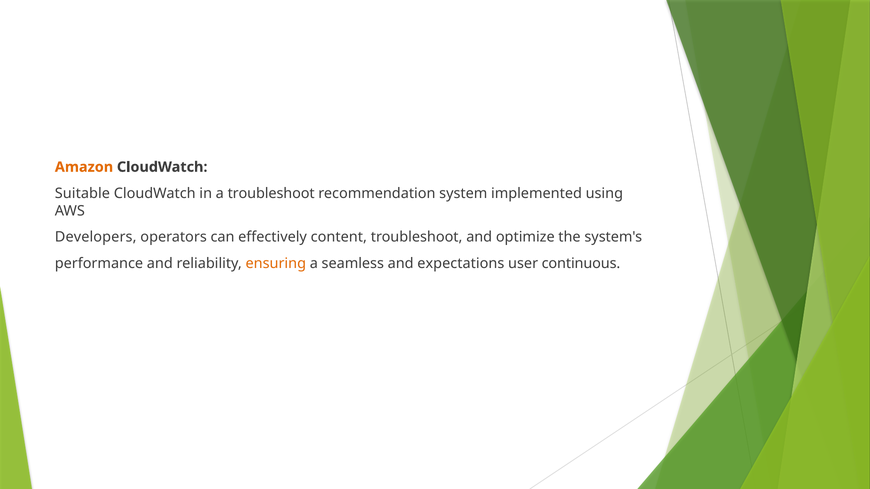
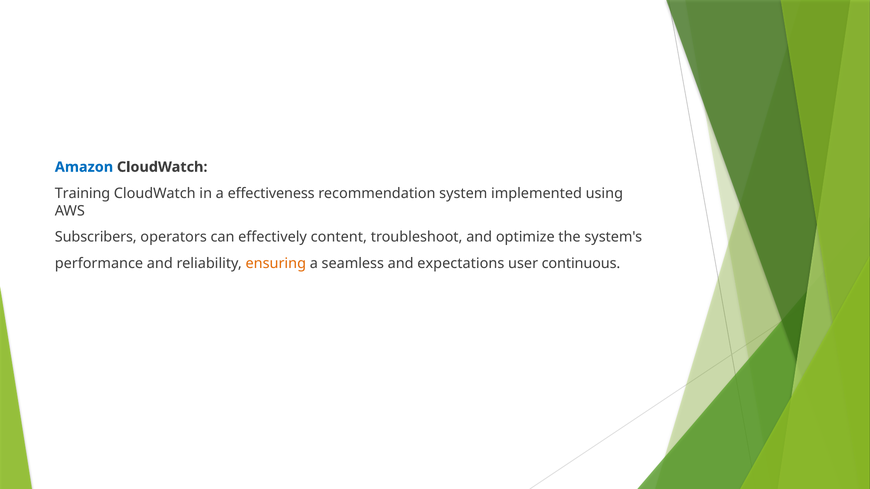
Amazon colour: orange -> blue (84, 167)
Suitable: Suitable -> Training (83, 194)
a troubleshoot: troubleshoot -> effectiveness (271, 194)
Developers: Developers -> Subscribers (96, 237)
